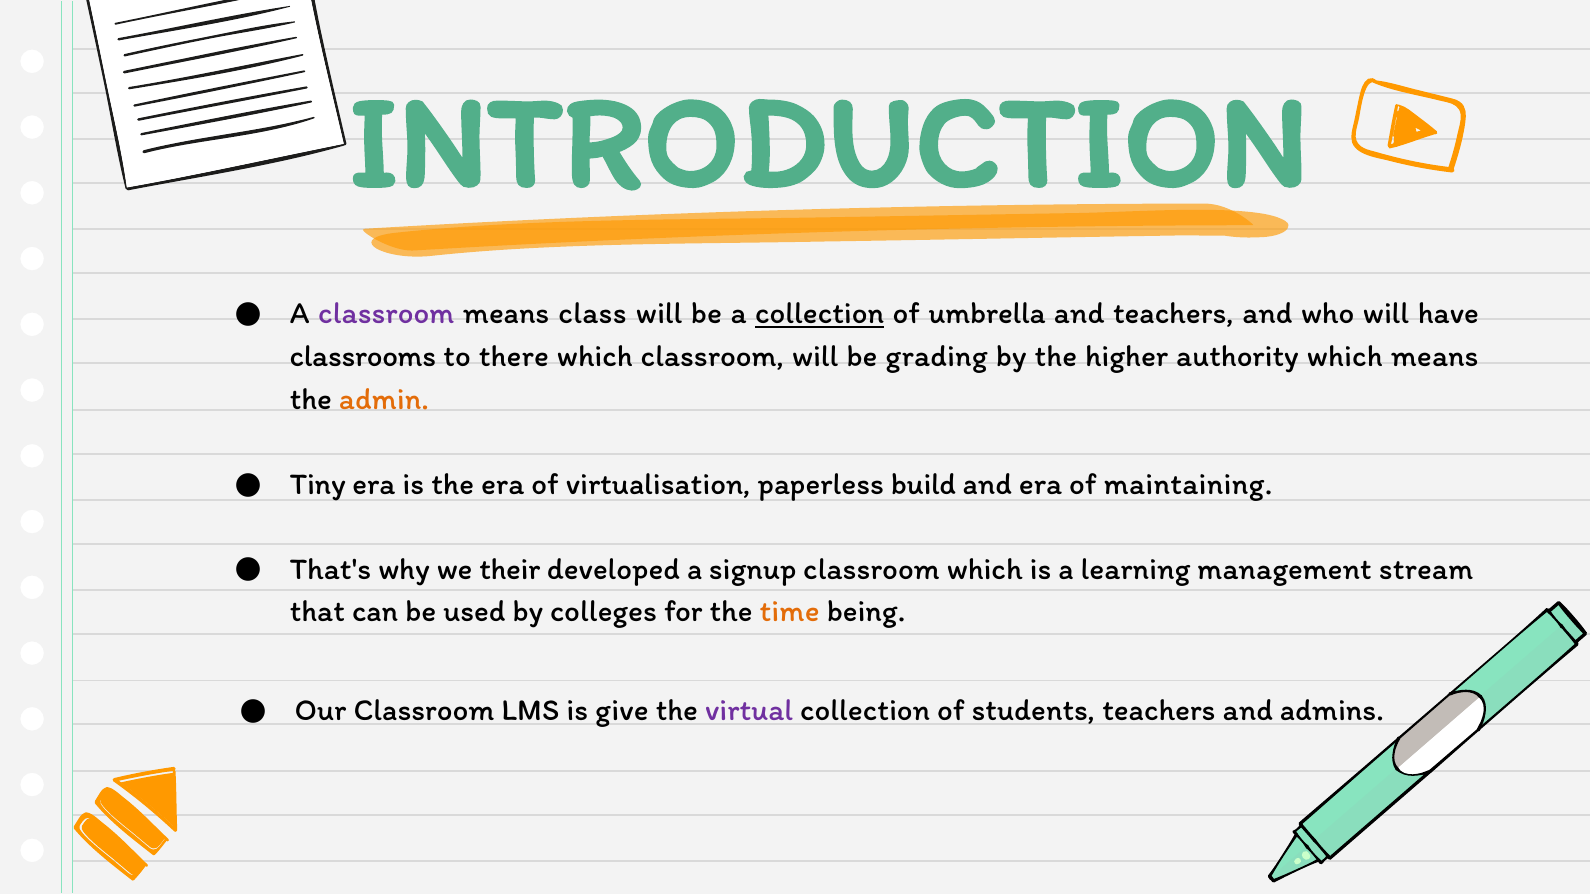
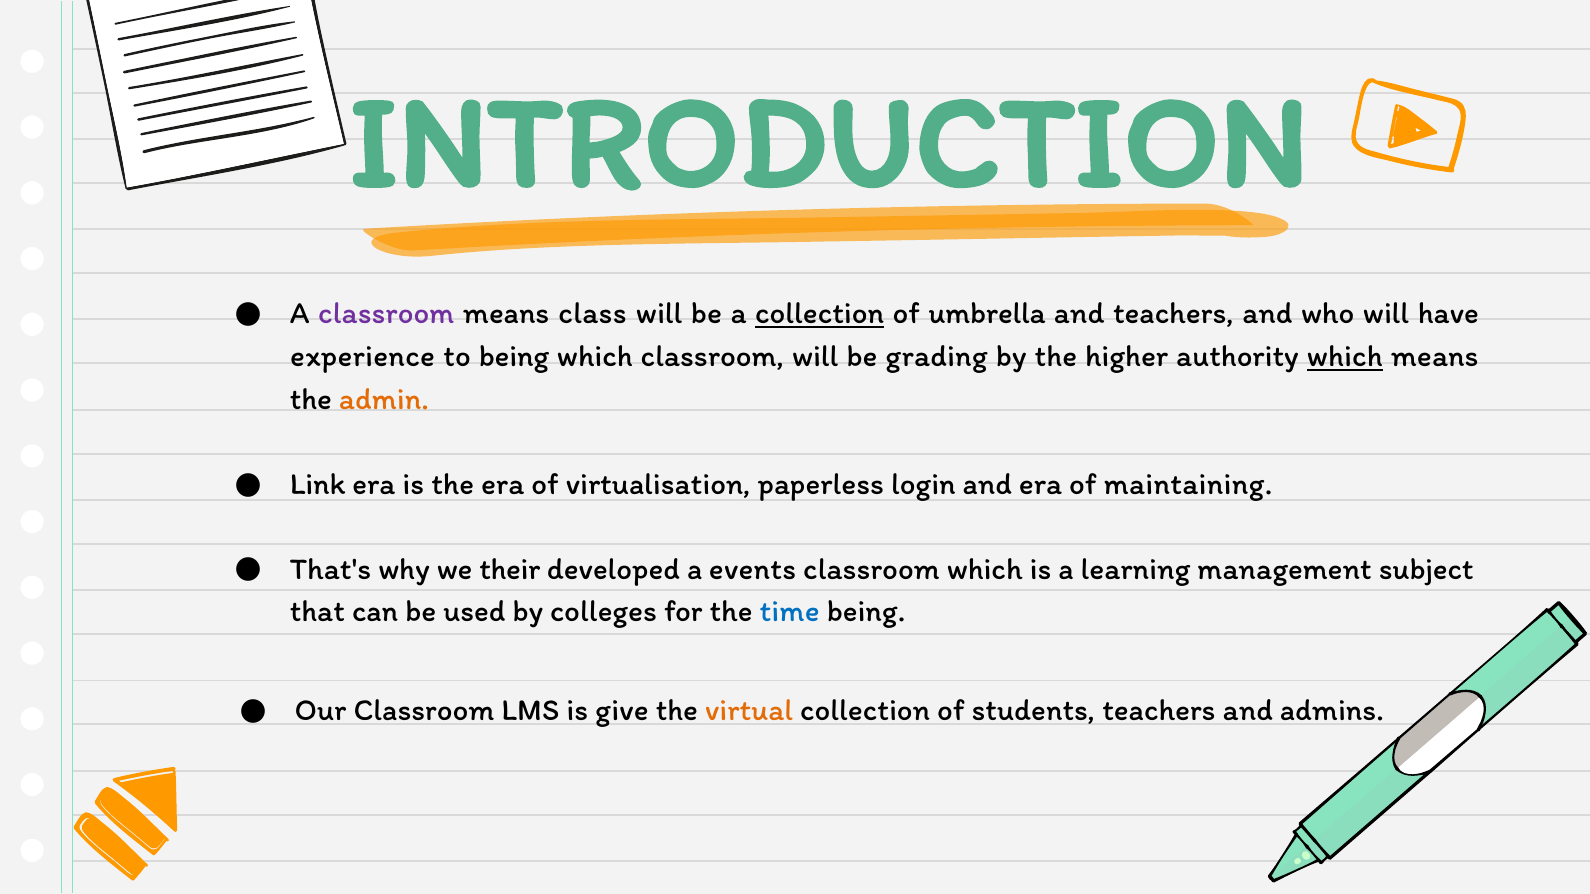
classrooms: classrooms -> experience (363, 357)
to there: there -> being (514, 357)
which underline: none -> present (1345, 357)
Tiny: Tiny -> Link (318, 485)
build: build -> login (923, 485)
signup: signup -> events (753, 569)
stream: stream -> subject (1426, 569)
time colour: orange -> blue (790, 612)
virtual colour: purple -> orange (749, 711)
